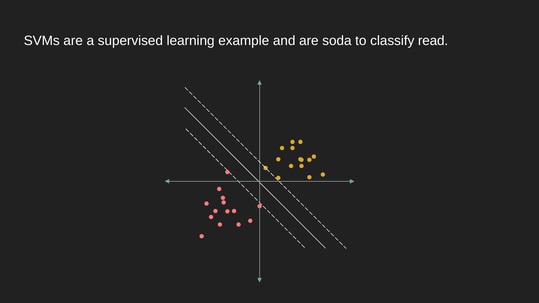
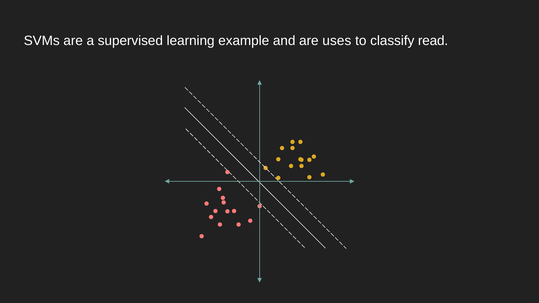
soda: soda -> uses (337, 41)
